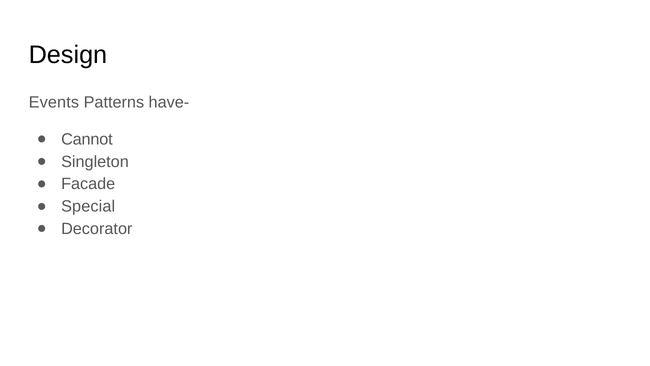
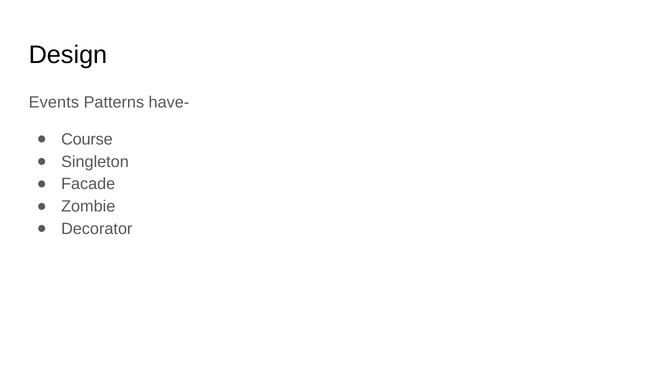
Cannot: Cannot -> Course (87, 139)
Special: Special -> Zombie (88, 206)
